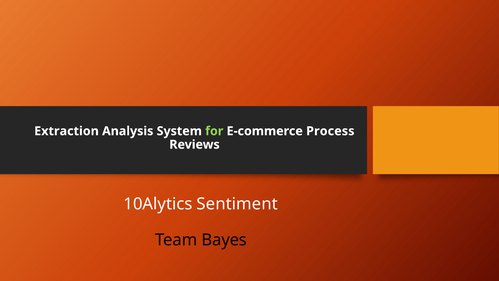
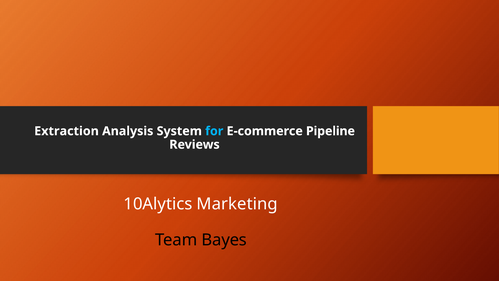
for colour: light green -> light blue (214, 131)
Process: Process -> Pipeline (330, 131)
Sentiment: Sentiment -> Marketing (237, 204)
